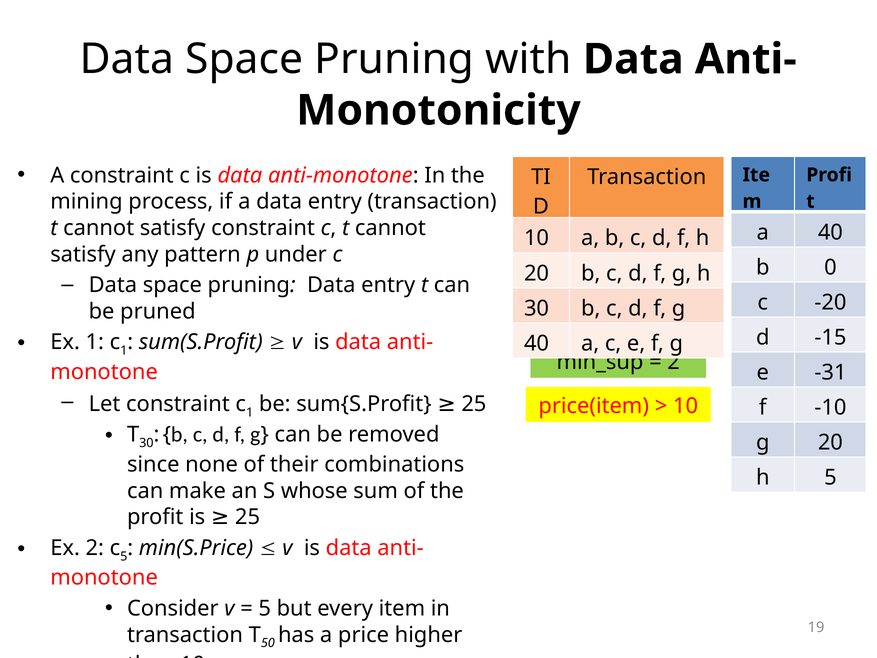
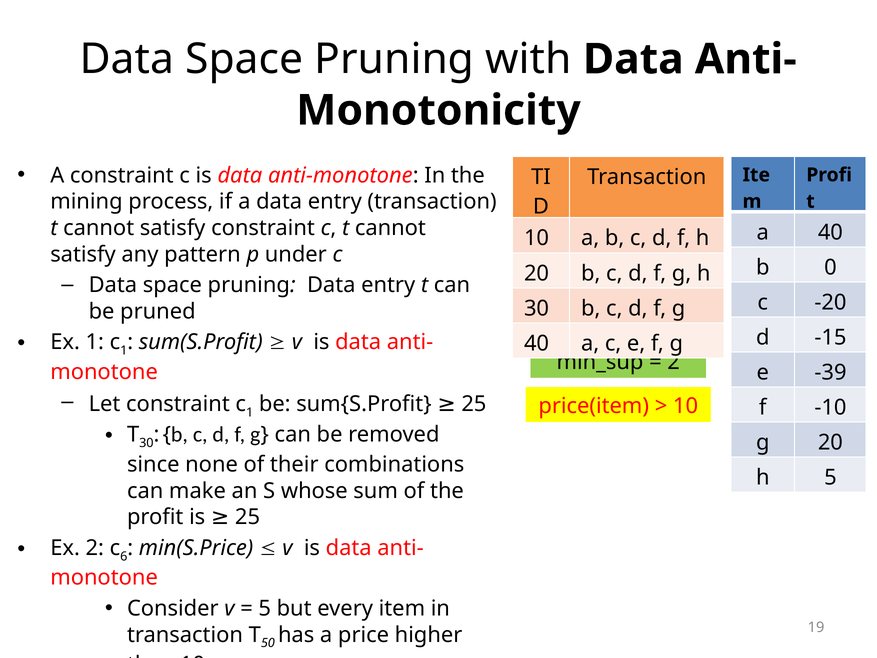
-31: -31 -> -39 (830, 372)
c 5: 5 -> 6 (124, 556)
